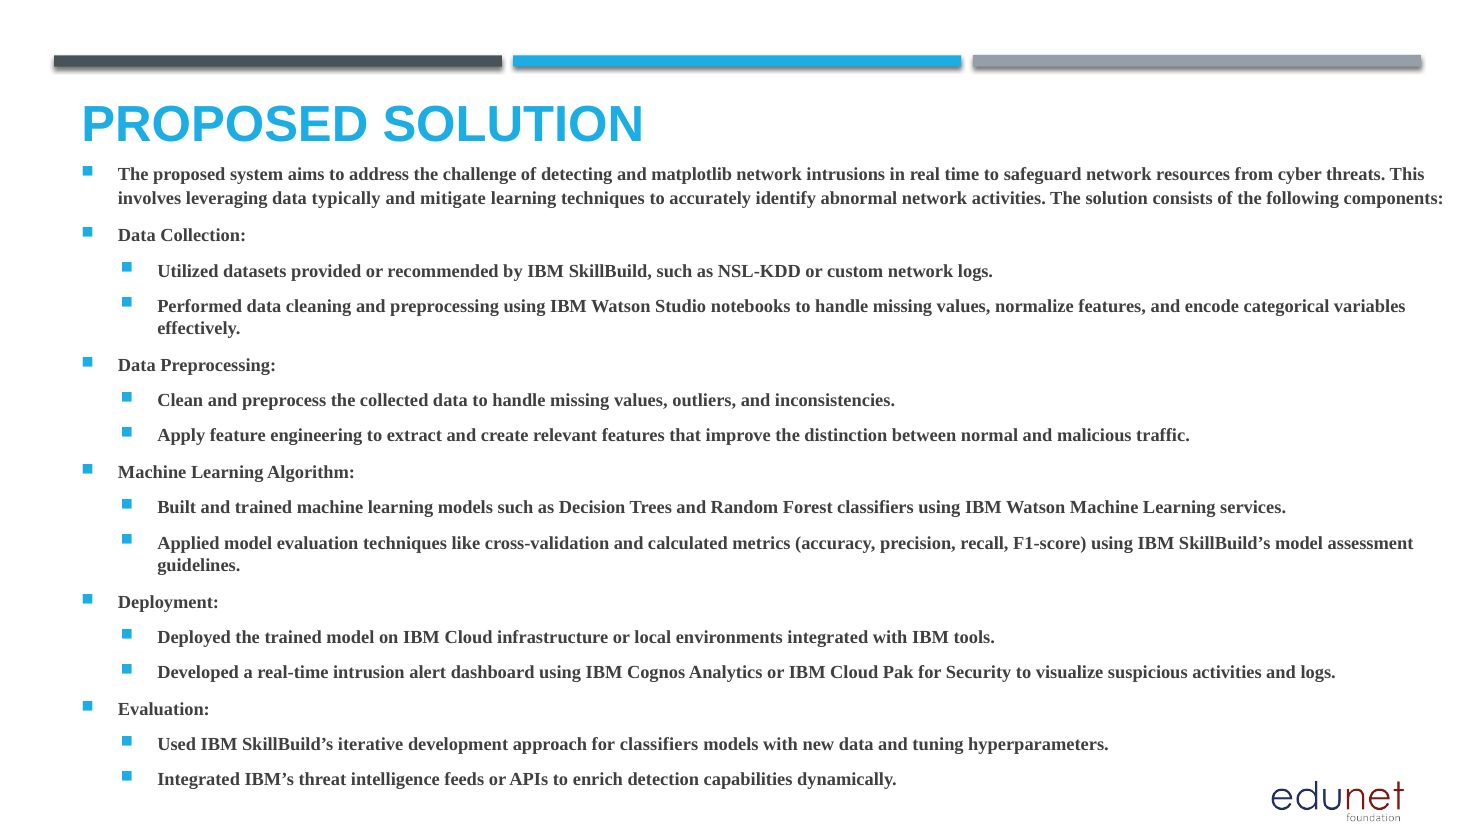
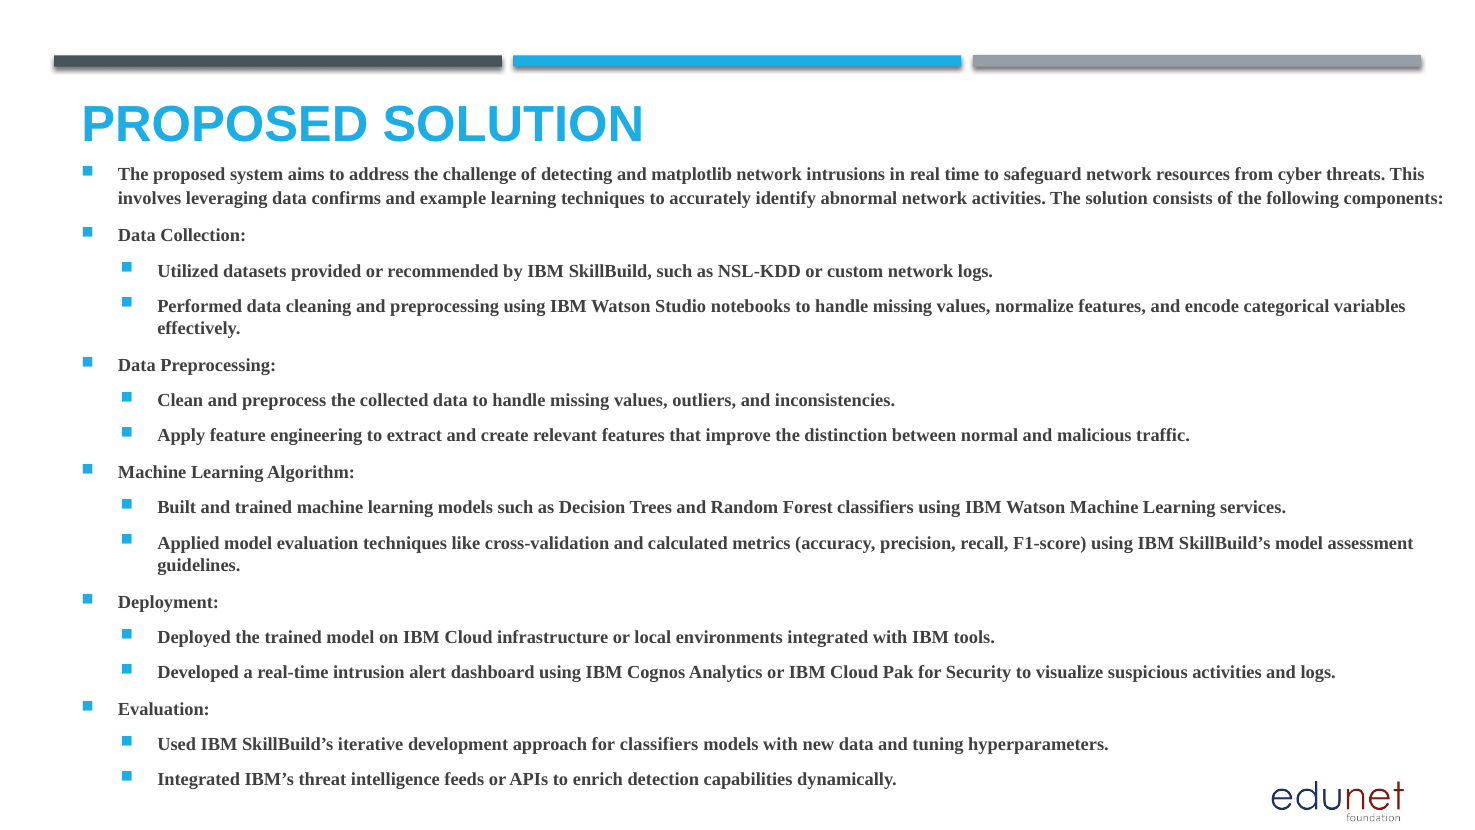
typically: typically -> confirms (346, 199)
mitigate: mitigate -> example (453, 199)
